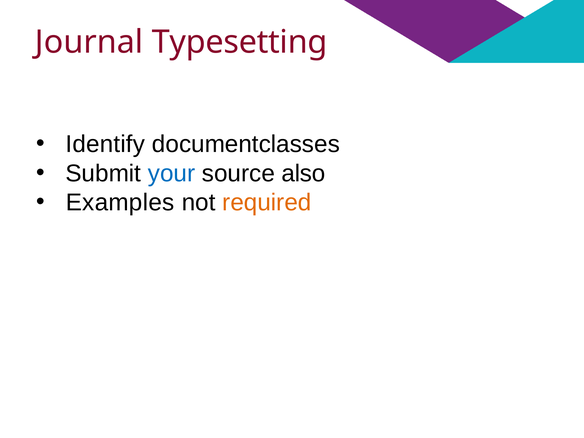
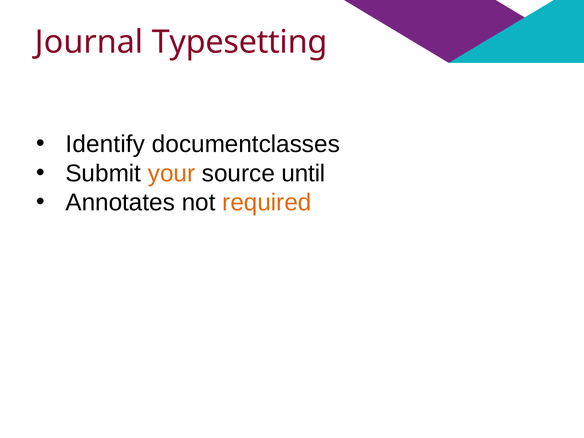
your colour: blue -> orange (172, 173)
also: also -> until (303, 173)
Examples: Examples -> Annotates (120, 203)
